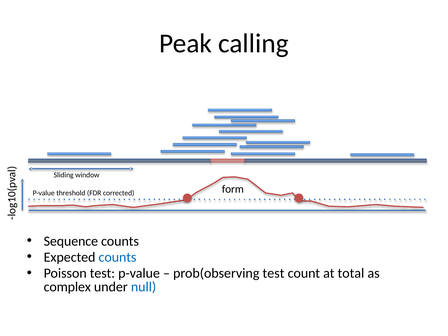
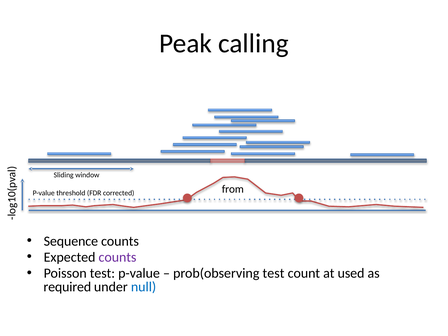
form: form -> from (233, 189)
counts colour: blue -> purple (117, 257)
total: total -> used (351, 273)
complex: complex -> required (67, 287)
